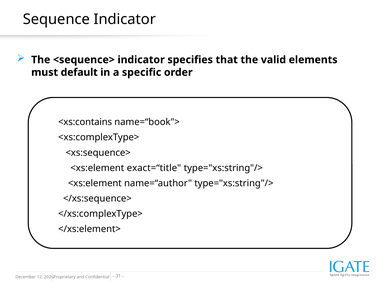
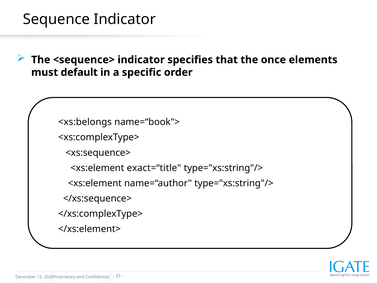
valid: valid -> once (273, 60)
<xs:contains: <xs:contains -> <xs:belongs (85, 122)
